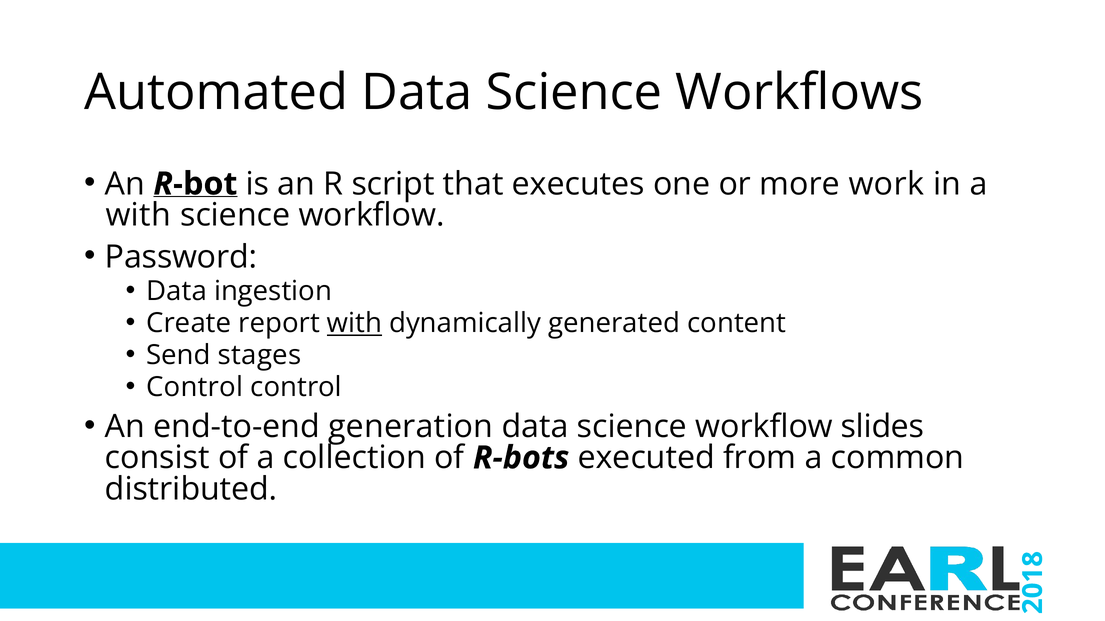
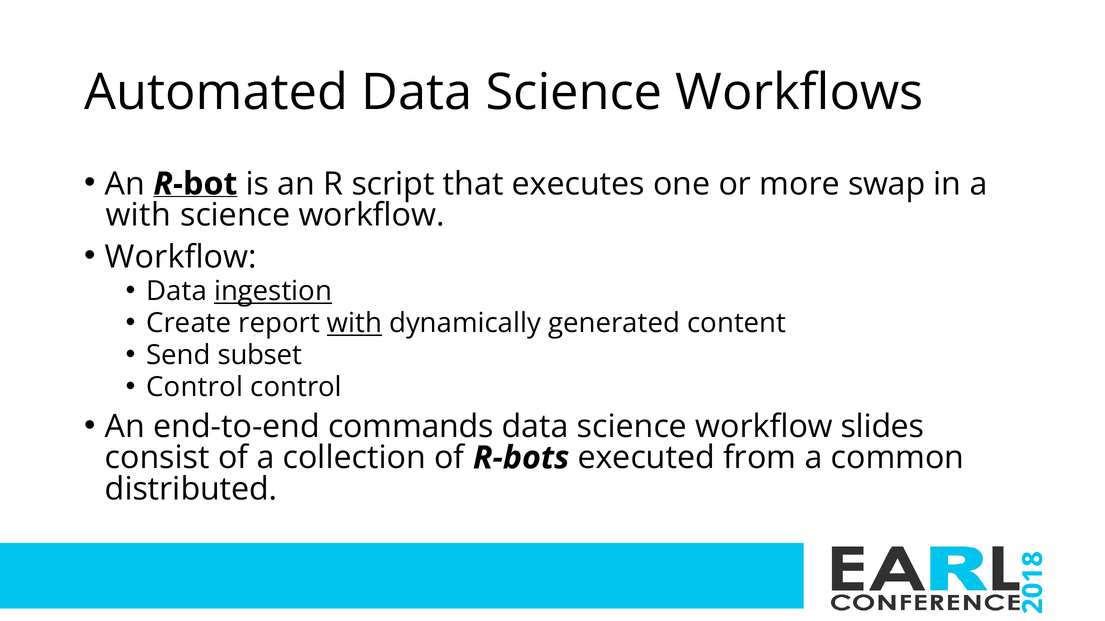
work: work -> swap (887, 184)
Password: Password -> Workflow (181, 257)
ingestion underline: none -> present (273, 292)
stages: stages -> subset (260, 356)
generation: generation -> commands (411, 427)
